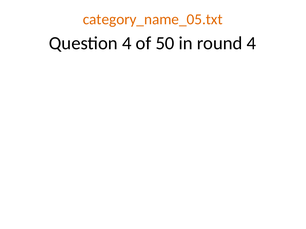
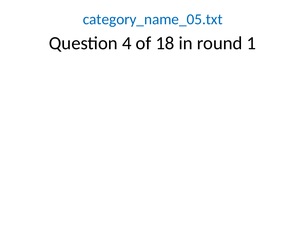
category_name_05.txt colour: orange -> blue (153, 19)
50: 50 -> 18 (165, 43)
round 4: 4 -> 1 (251, 43)
